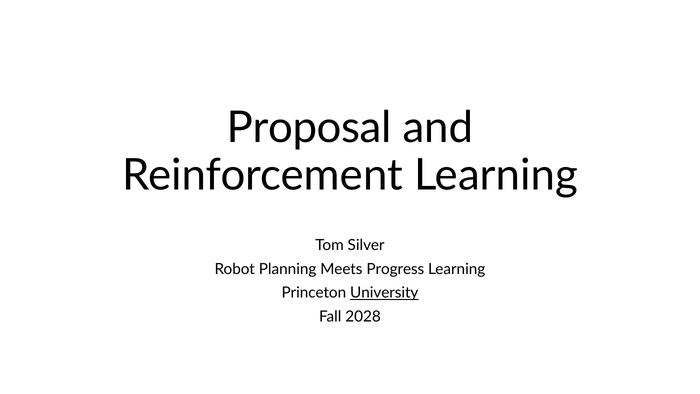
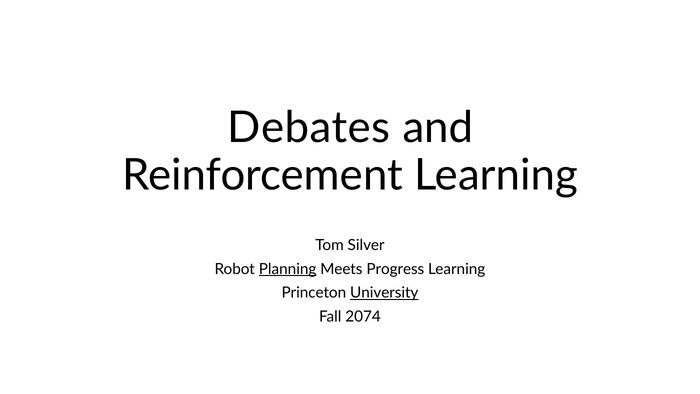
Proposal: Proposal -> Debates (309, 128)
Planning underline: none -> present (288, 269)
2028: 2028 -> 2074 (363, 317)
